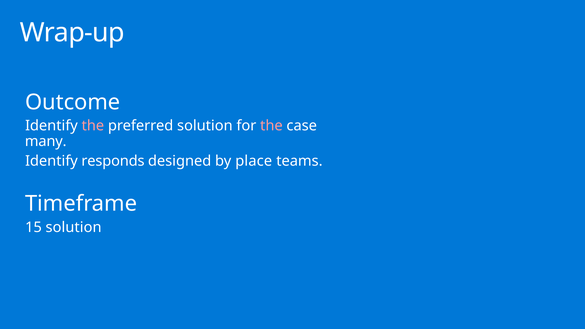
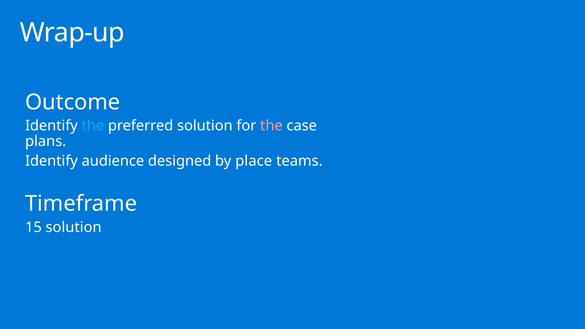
the colour: pink -> light blue (93, 126)
many: many -> plans (46, 142)
responds: responds -> audience (113, 161)
